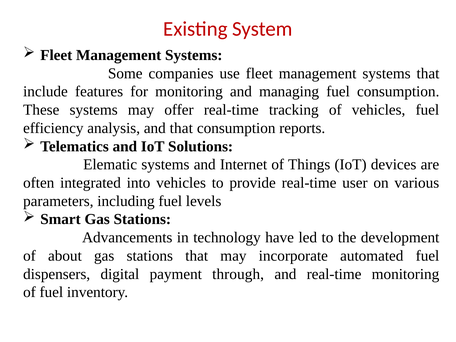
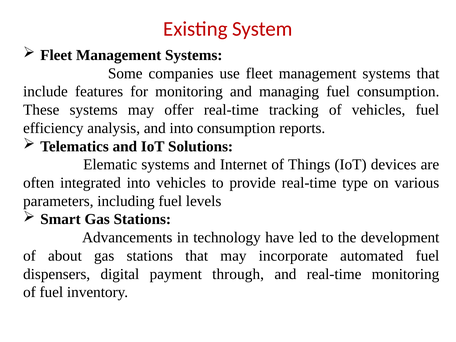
and that: that -> into (181, 128)
user: user -> type (355, 183)
